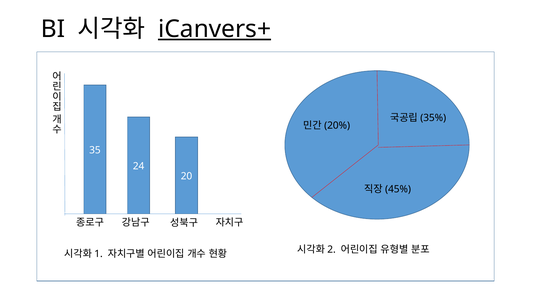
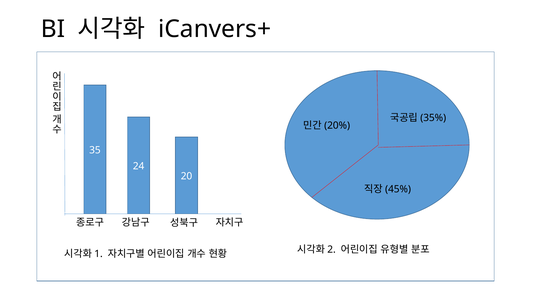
iCanvers+ underline: present -> none (215, 29)
